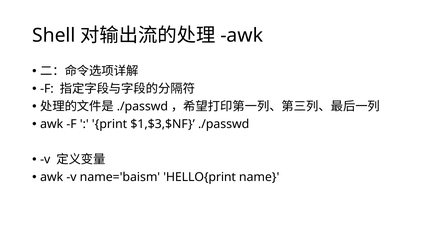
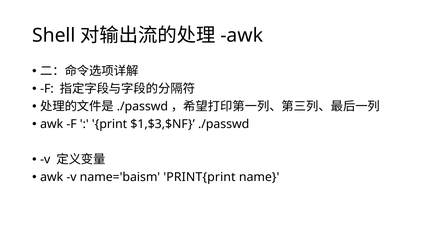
HELLO{print: HELLO{print -> PRINT{print (199, 178)
